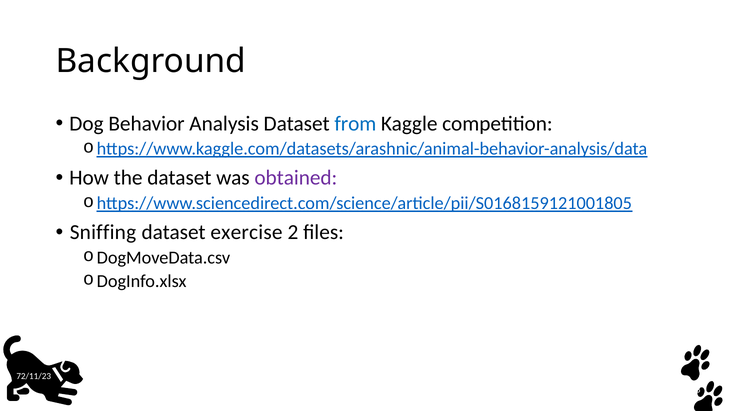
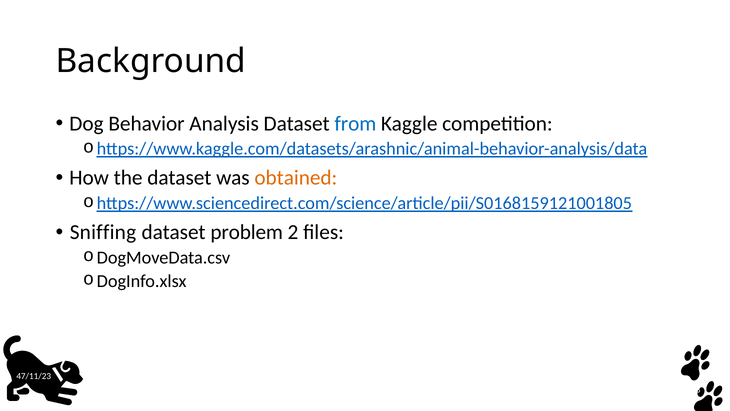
obtained colour: purple -> orange (296, 178)
exercise: exercise -> problem (247, 232)
72/11/23: 72/11/23 -> 47/11/23 (34, 376)
